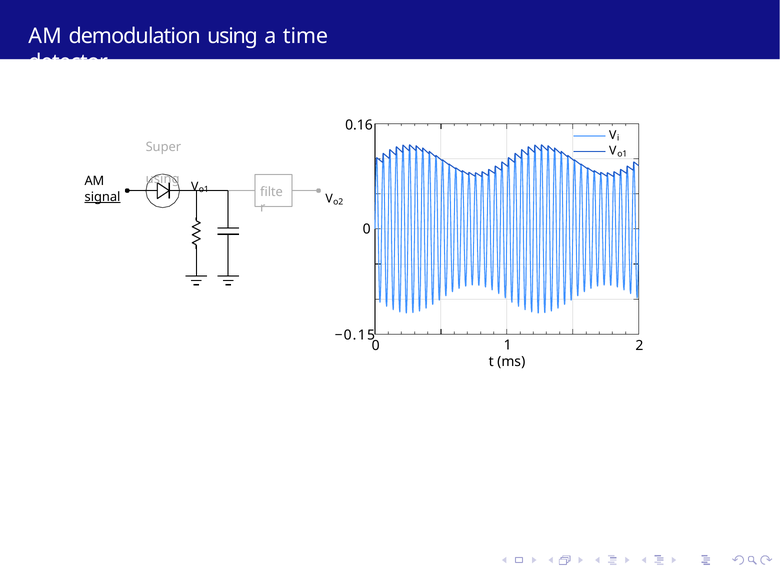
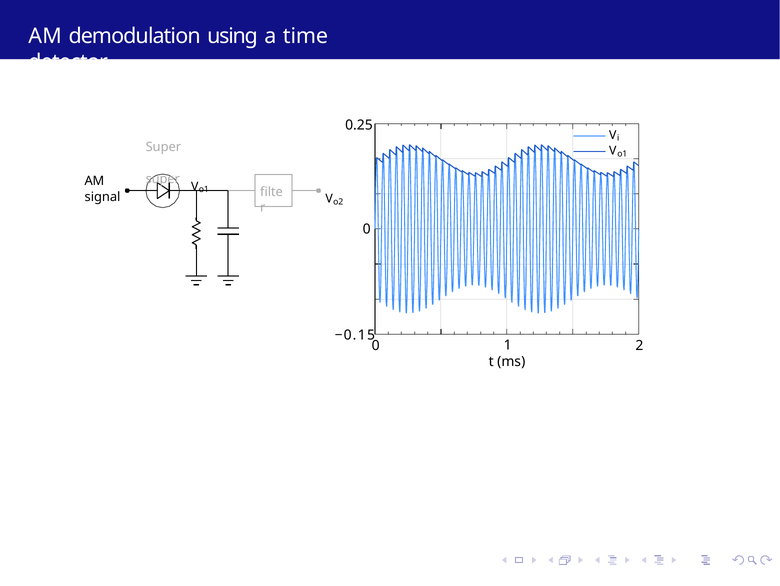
0.16: 0.16 -> 0.25 (359, 125)
using: using -> super (163, 179)
signal underline: present -> none (103, 197)
